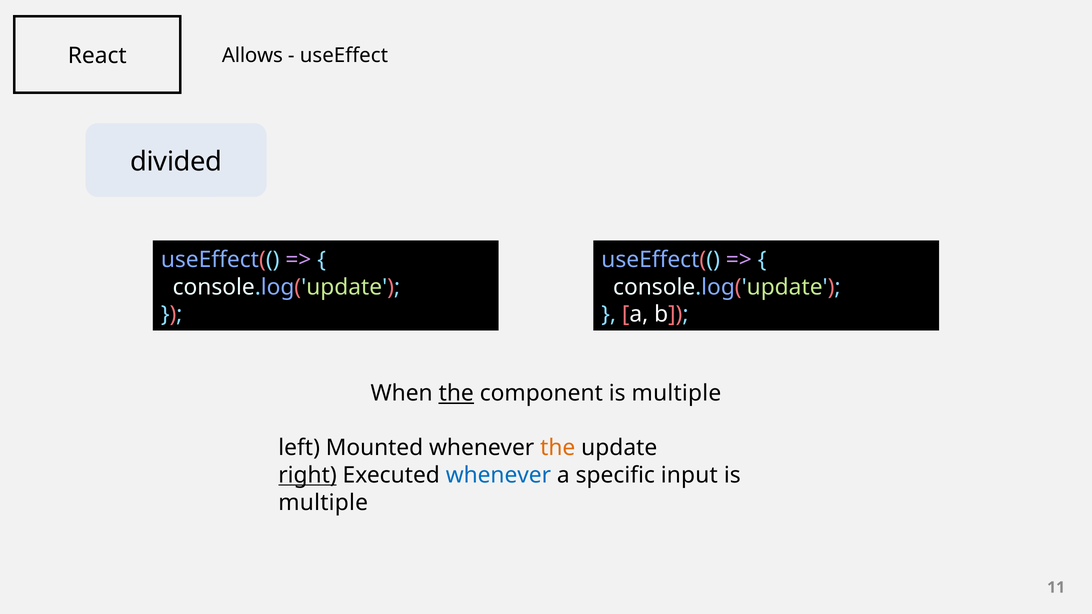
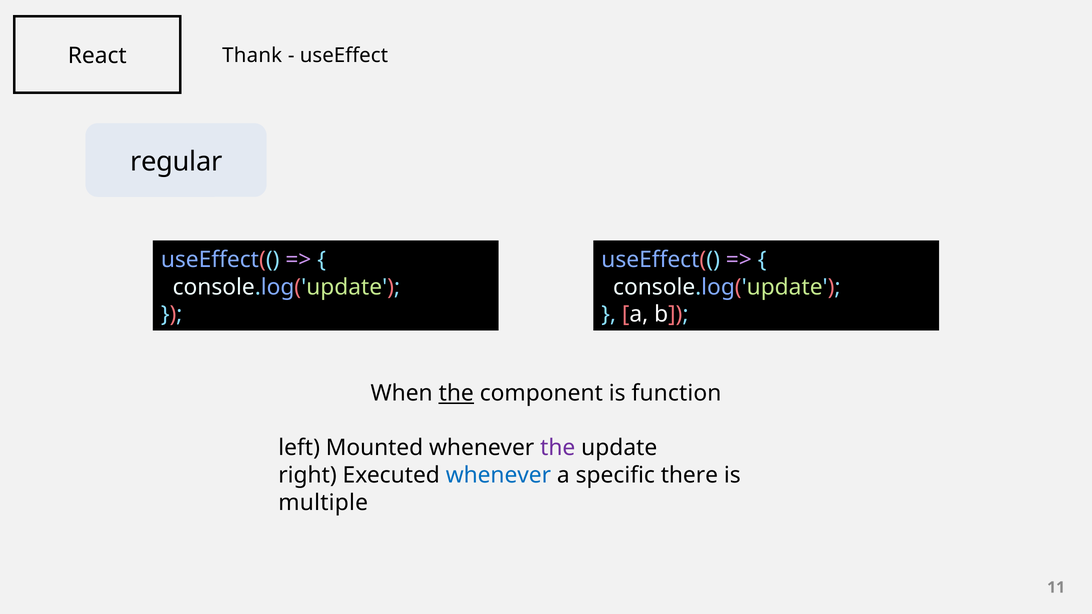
Allows: Allows -> Thank (252, 56)
divided: divided -> regular (176, 162)
component is multiple: multiple -> function (676, 394)
the colour: orange -> purple (558, 448)
right underline: present -> none (308, 475)
input: input -> there (689, 475)
